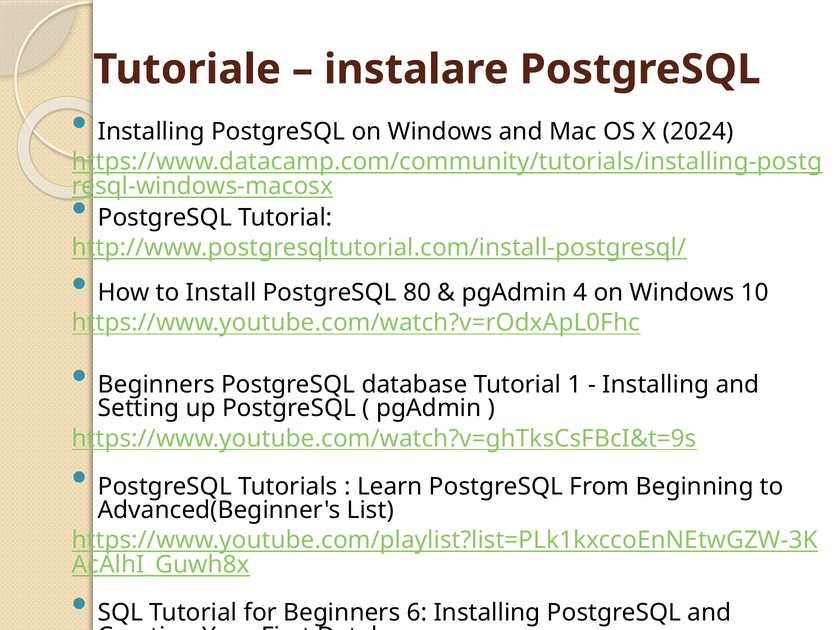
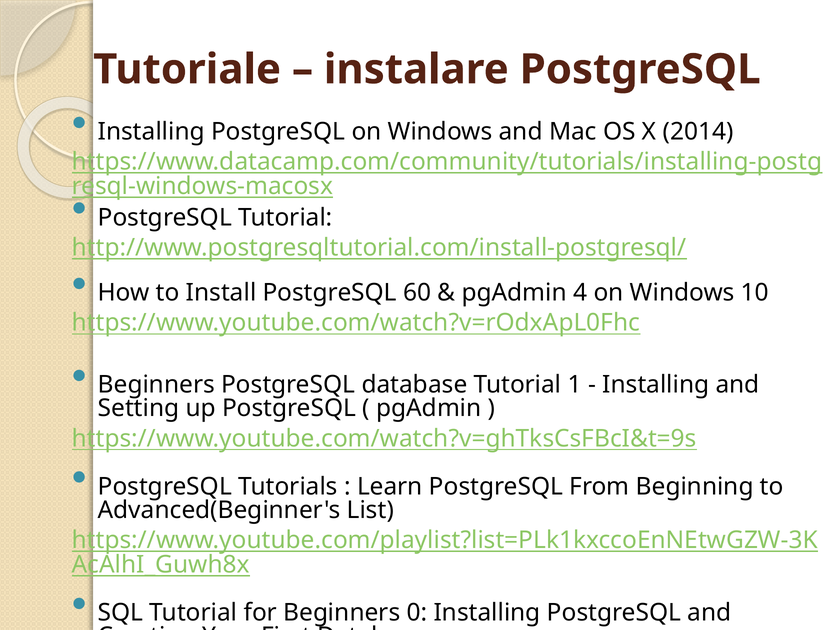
2024: 2024 -> 2014 (698, 132)
80: 80 -> 60 (417, 293)
6: 6 -> 0 (417, 613)
